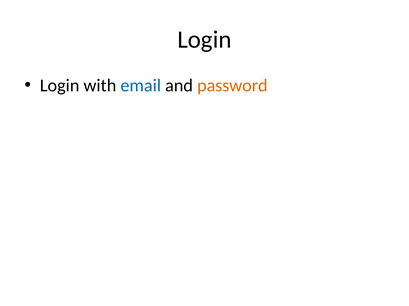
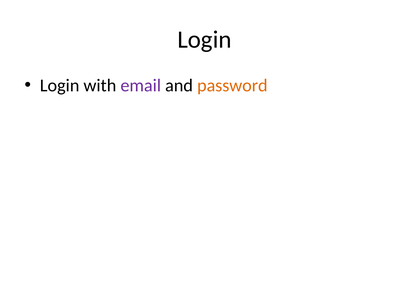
email colour: blue -> purple (141, 86)
